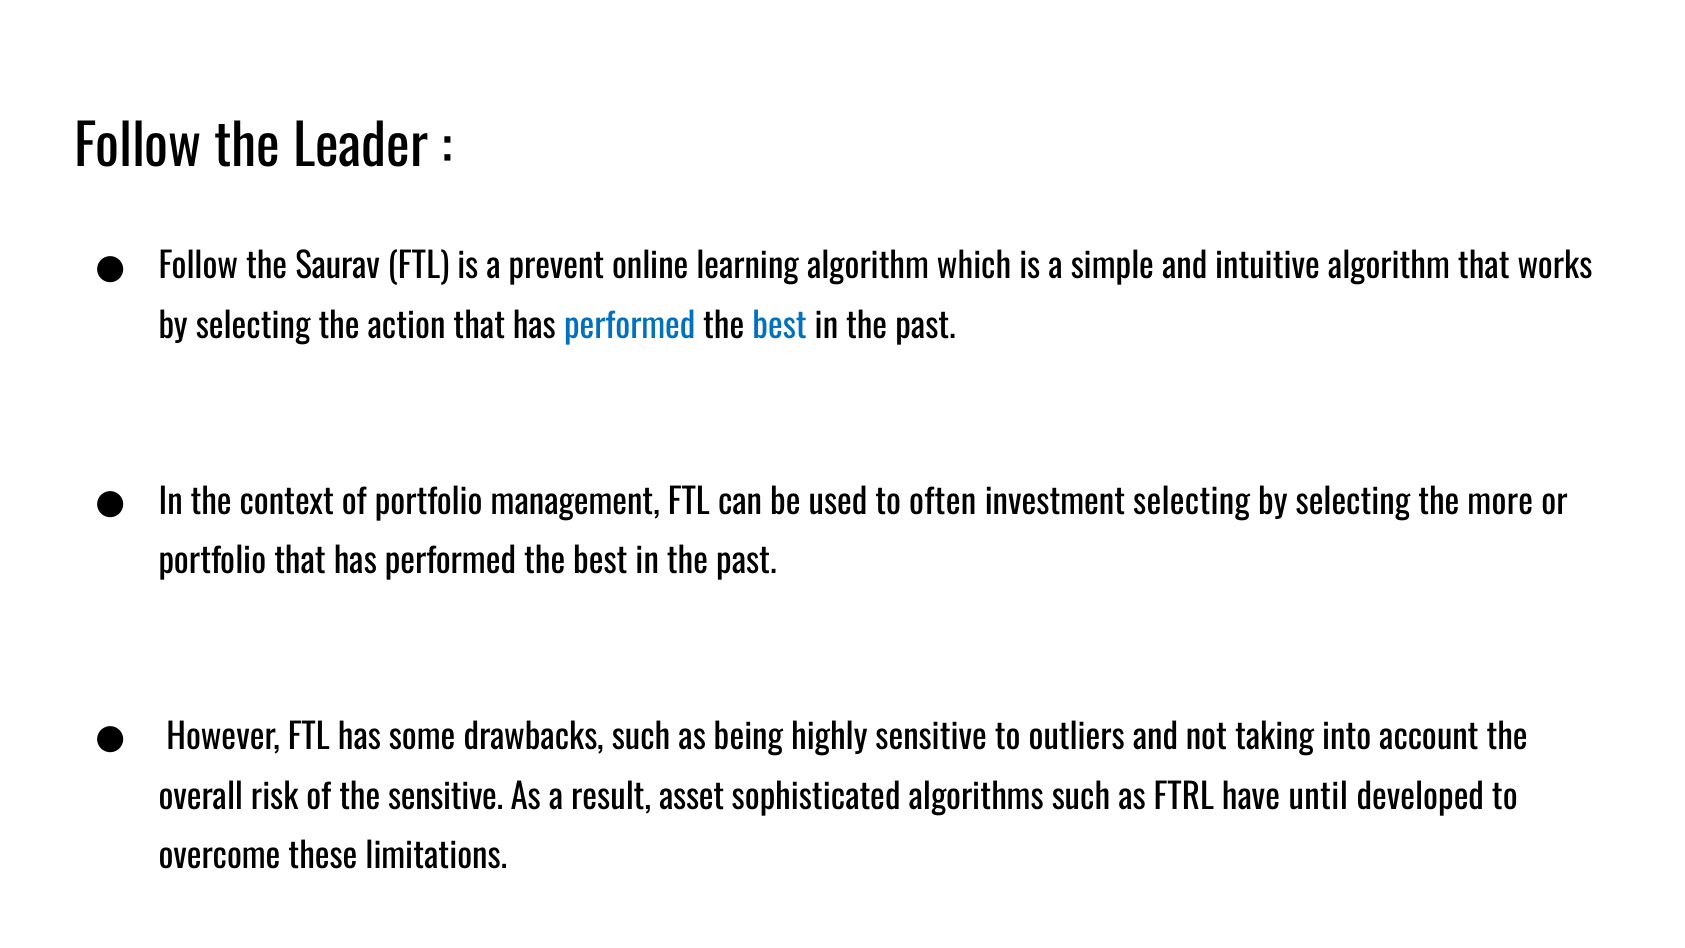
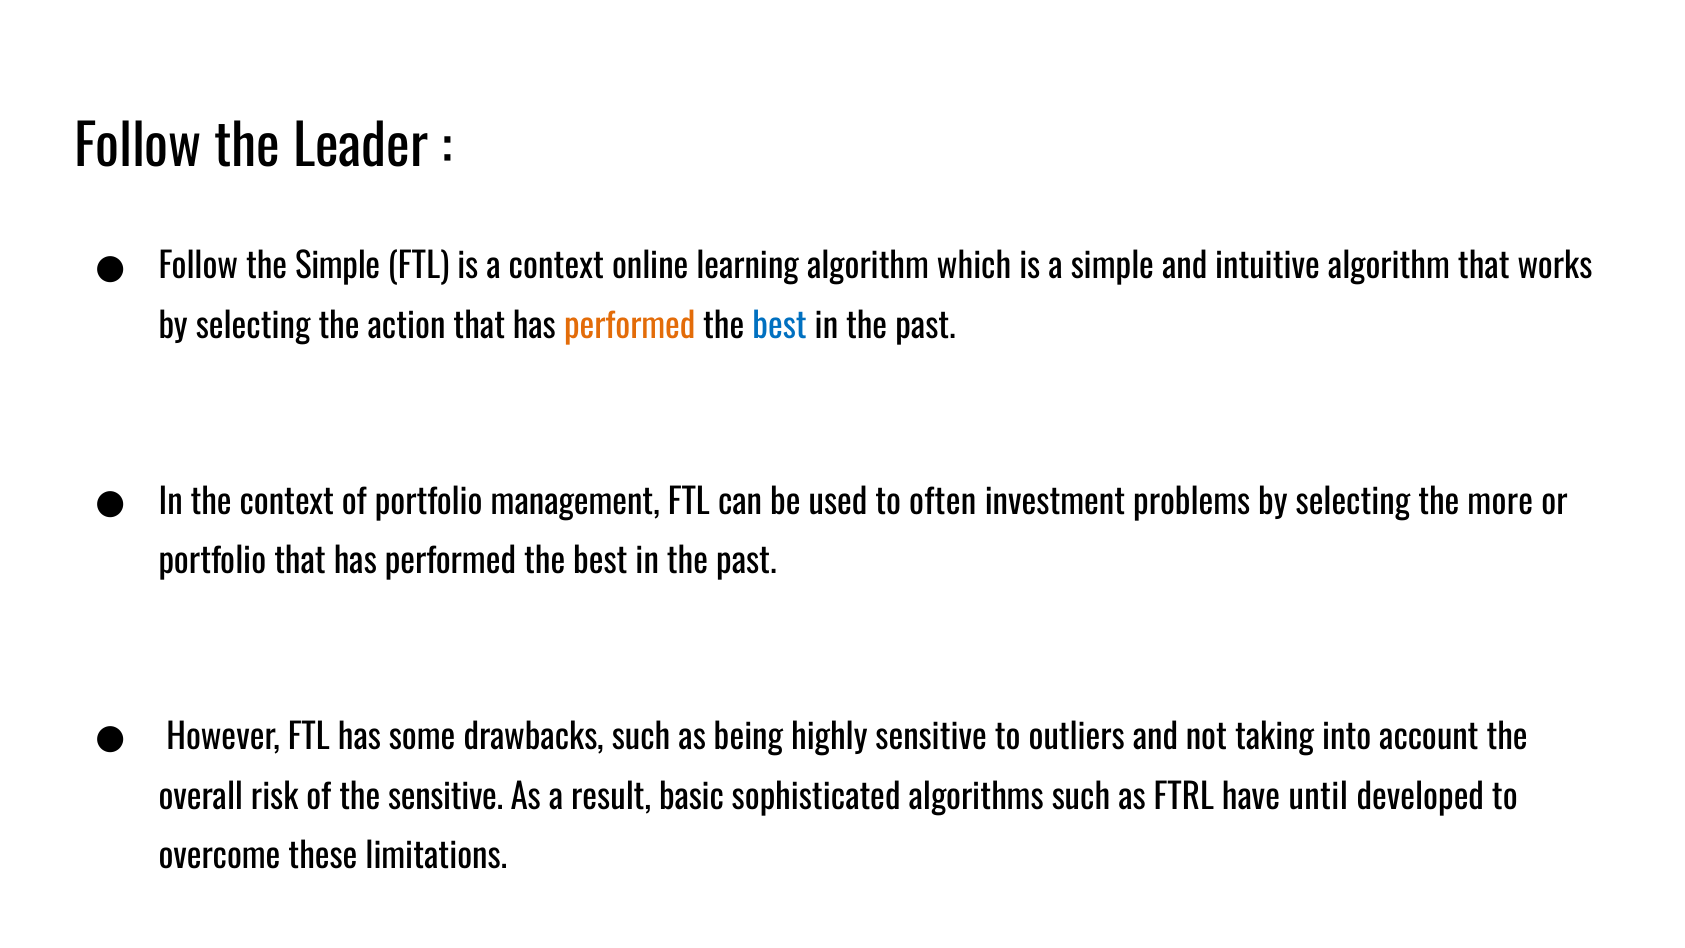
the Saurav: Saurav -> Simple (338, 267)
a prevent: prevent -> context (556, 267)
performed colour: blue -> orange (630, 327)
investment selecting: selecting -> problems (1192, 502)
asset: asset -> basic (692, 797)
